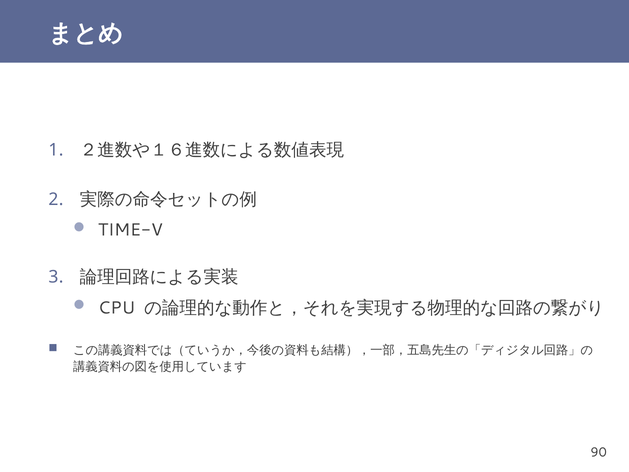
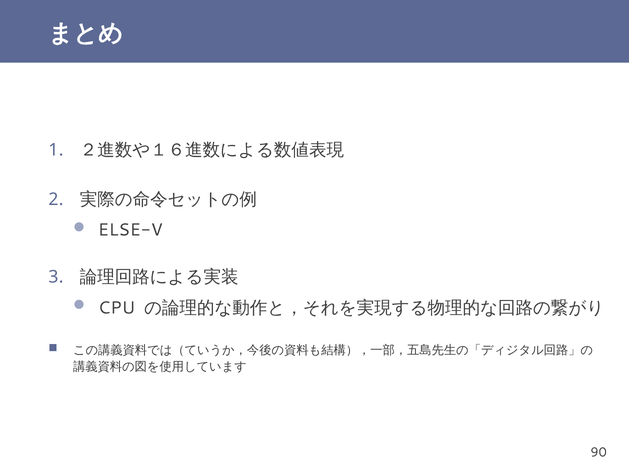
TIME-V: TIME-V -> ELSE-V (130, 230)
